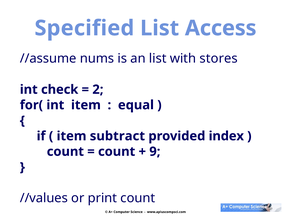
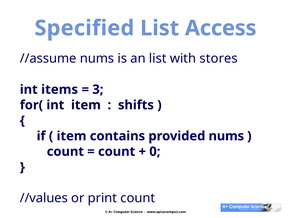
check: check -> items (60, 90)
2: 2 -> 3 (98, 90)
equal: equal -> shifts (136, 105)
subtract: subtract -> contains (117, 136)
provided index: index -> nums (226, 136)
9: 9 -> 0 (155, 152)
